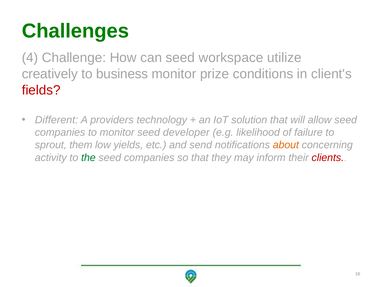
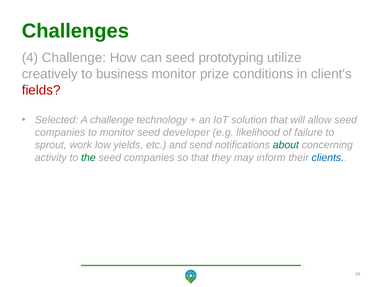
workspace: workspace -> prototyping (231, 58)
Different: Different -> Selected (57, 120)
A providers: providers -> challenge (112, 120)
them: them -> work (81, 145)
about colour: orange -> green (286, 145)
clients colour: red -> blue (328, 157)
